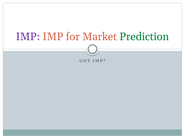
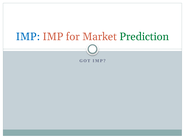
IMP colour: purple -> blue (28, 37)
